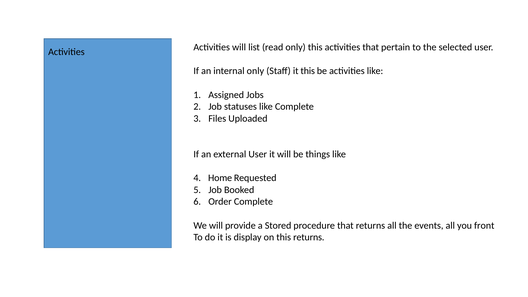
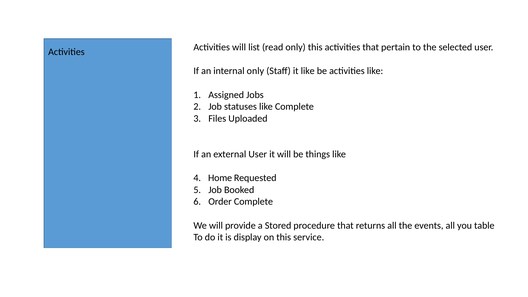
it this: this -> like (308, 71)
front: front -> table (484, 225)
this returns: returns -> service (309, 237)
